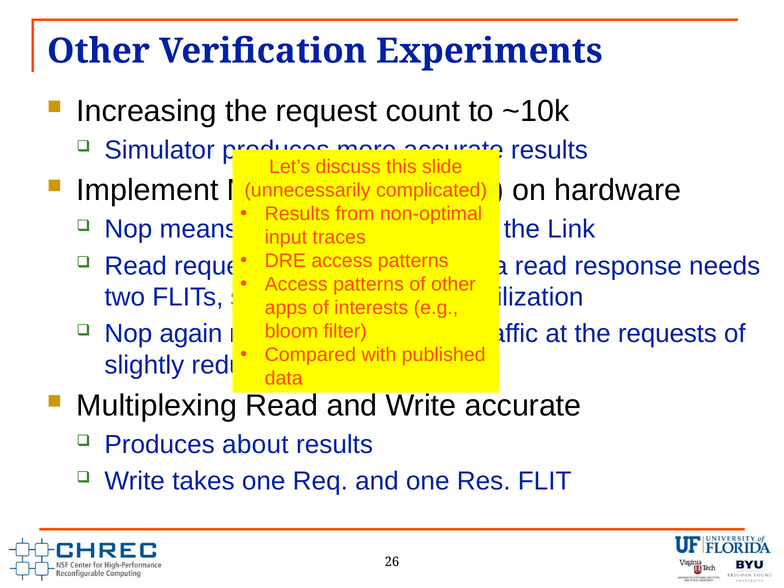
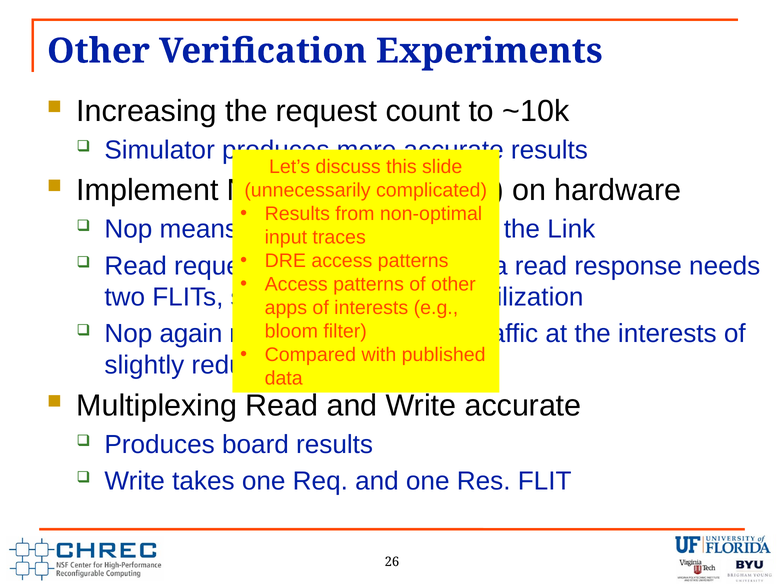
the requests: requests -> interests (667, 334)
about: about -> board (255, 444)
